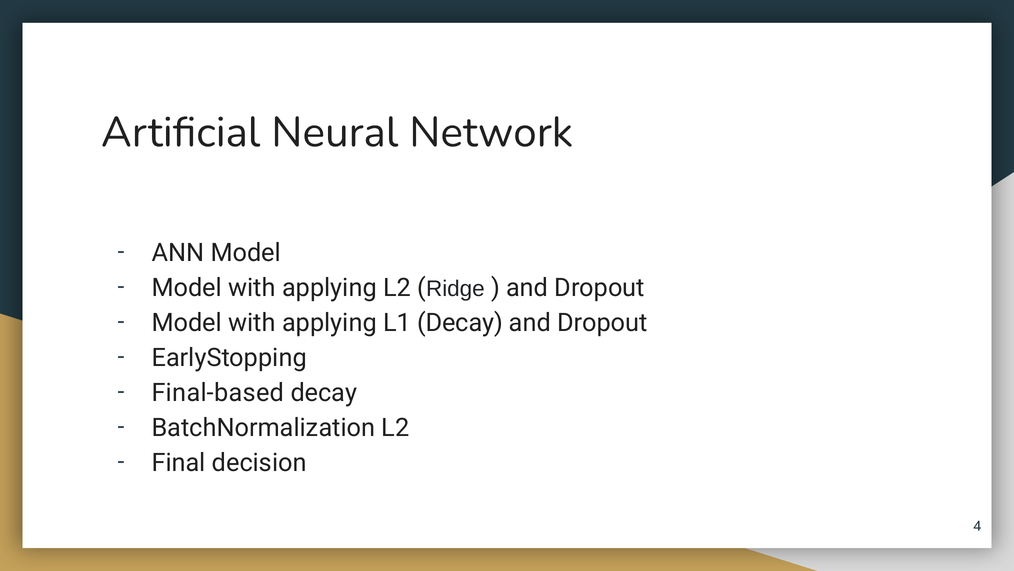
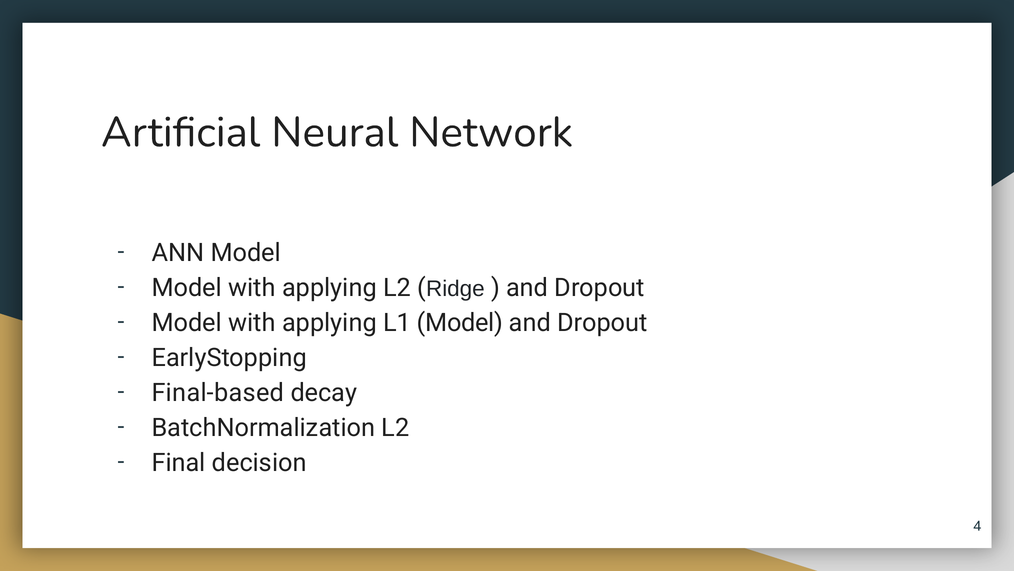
L1 Decay: Decay -> Model (460, 322)
